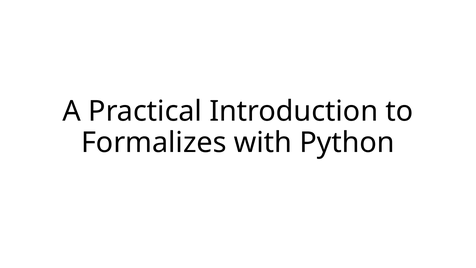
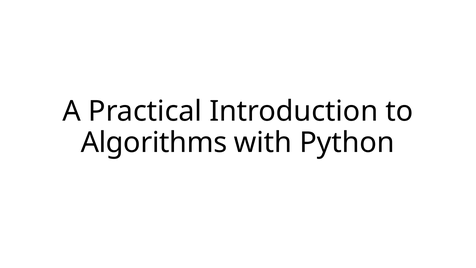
Formalizes: Formalizes -> Algorithms (154, 142)
